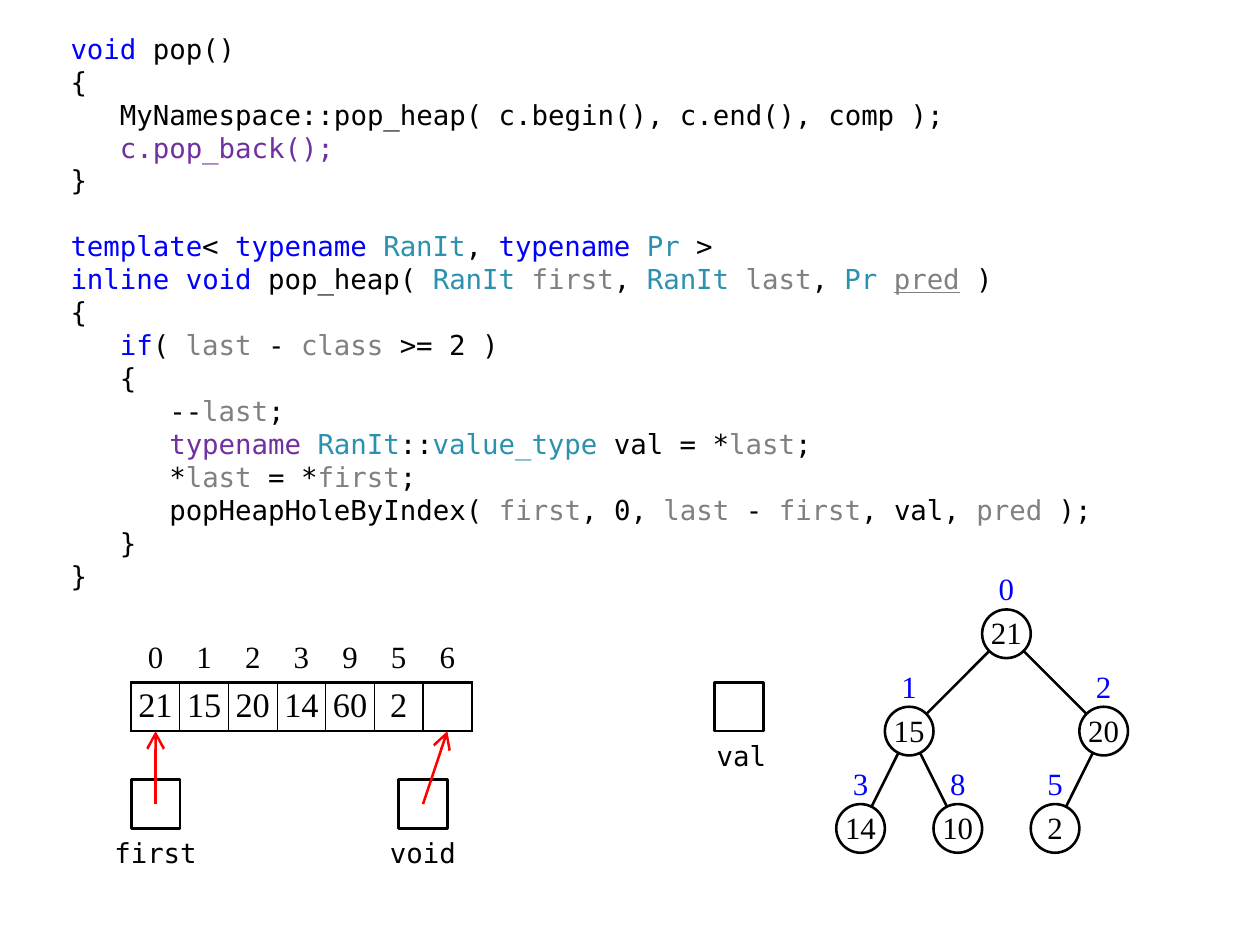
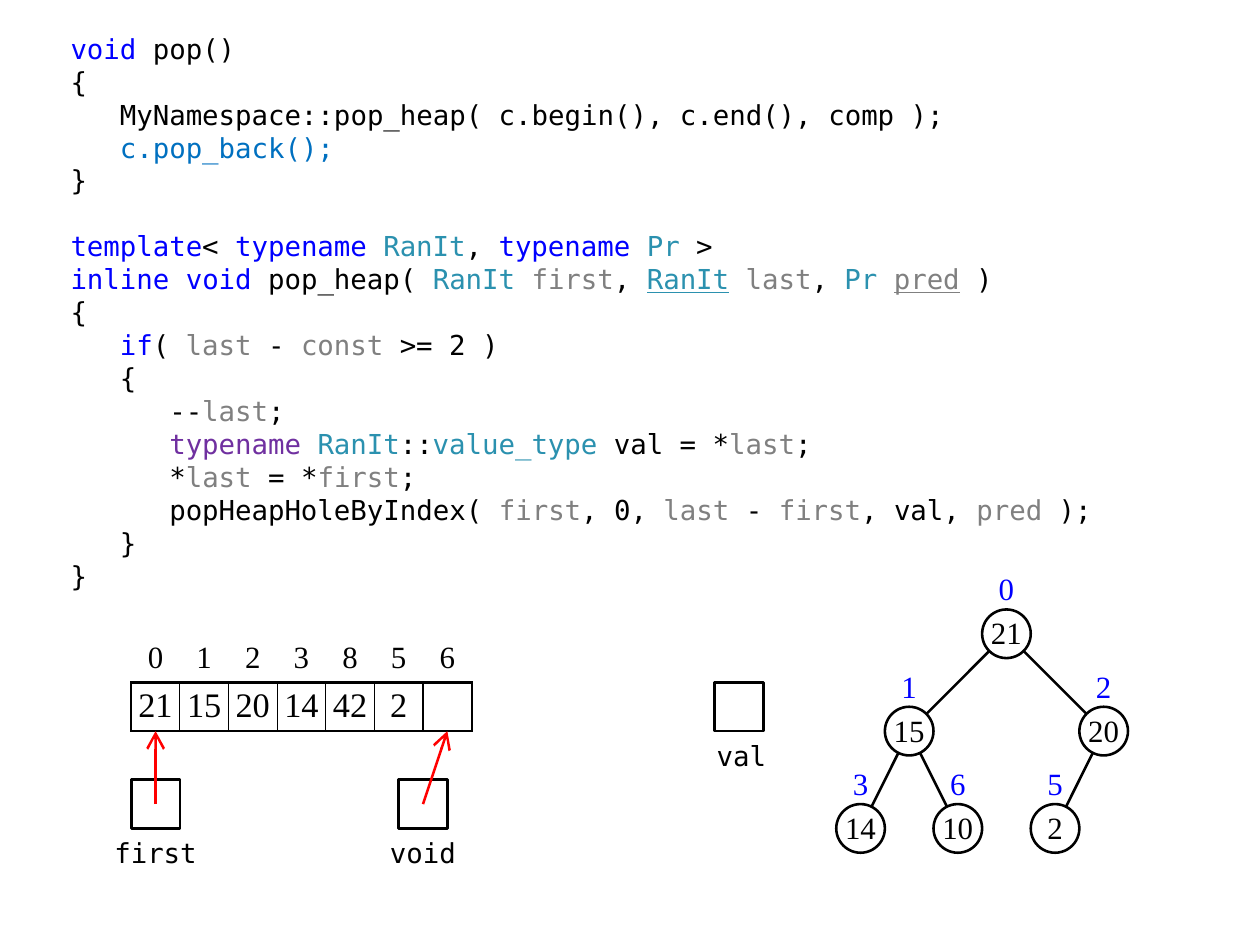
c.pop_back( colour: purple -> blue (227, 149)
RanIt underline: none -> present (688, 280)
class: class -> const (342, 346)
9: 9 -> 8 (350, 658)
60: 60 -> 42 (350, 705)
3 8: 8 -> 6 (958, 785)
